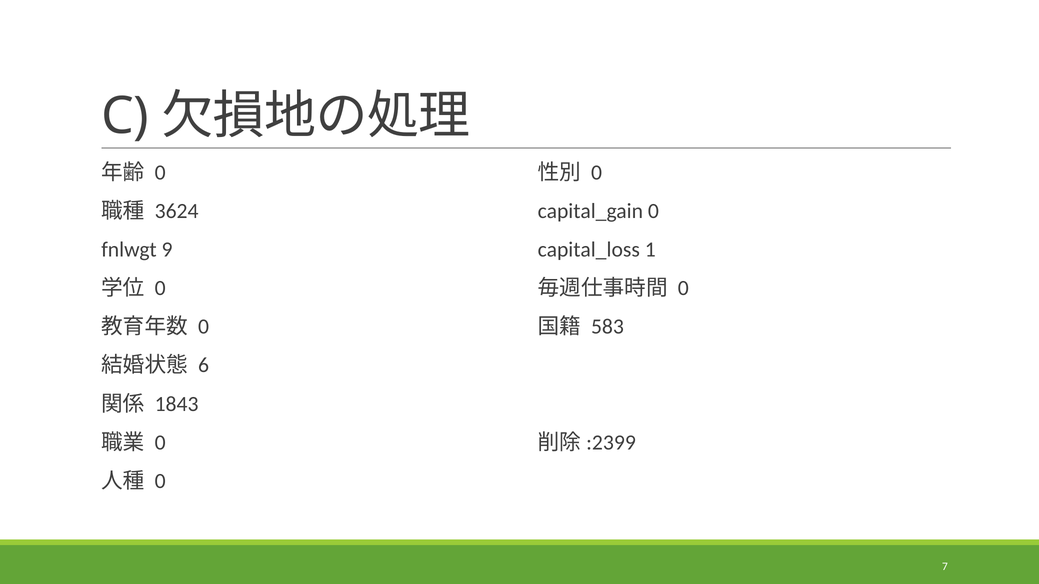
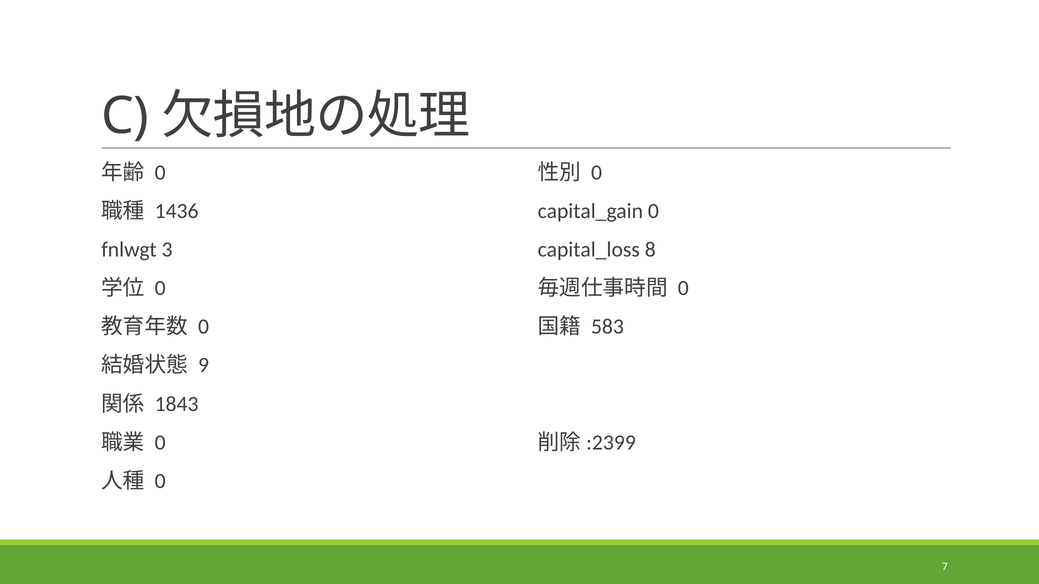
3624: 3624 -> 1436 (177, 211)
9: 9 -> 3 (167, 250)
1: 1 -> 8 (650, 250)
6: 6 -> 9 (204, 366)
